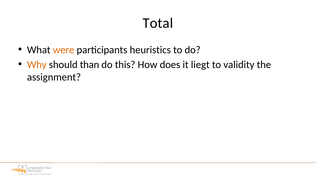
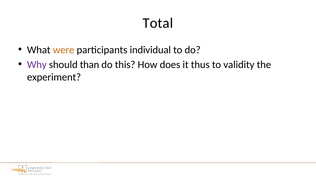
heuristics: heuristics -> individual (150, 50)
Why colour: orange -> purple (37, 64)
liegt: liegt -> thus (200, 64)
assignment: assignment -> experiment (54, 77)
